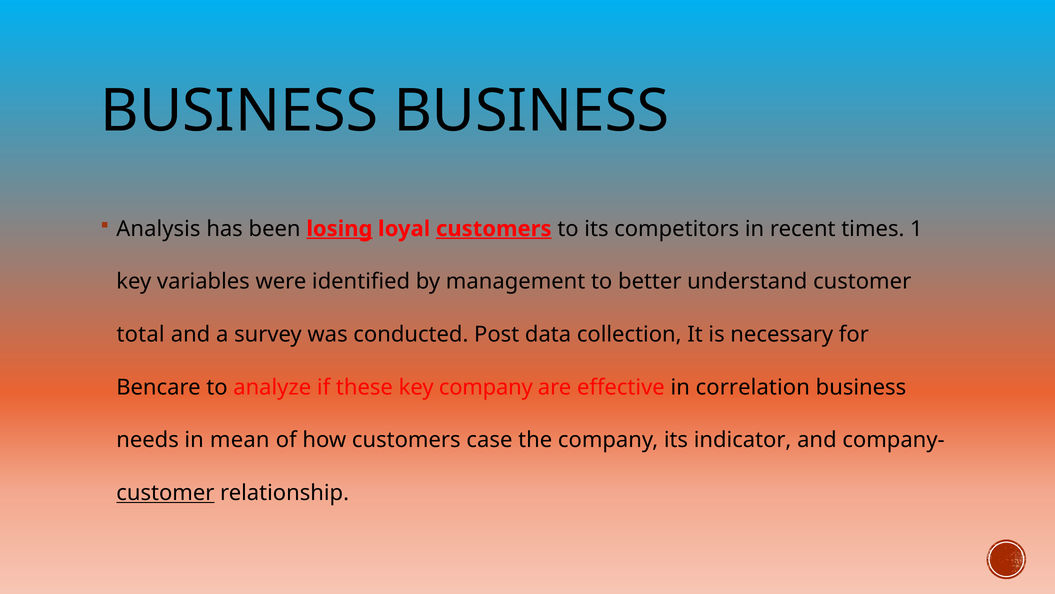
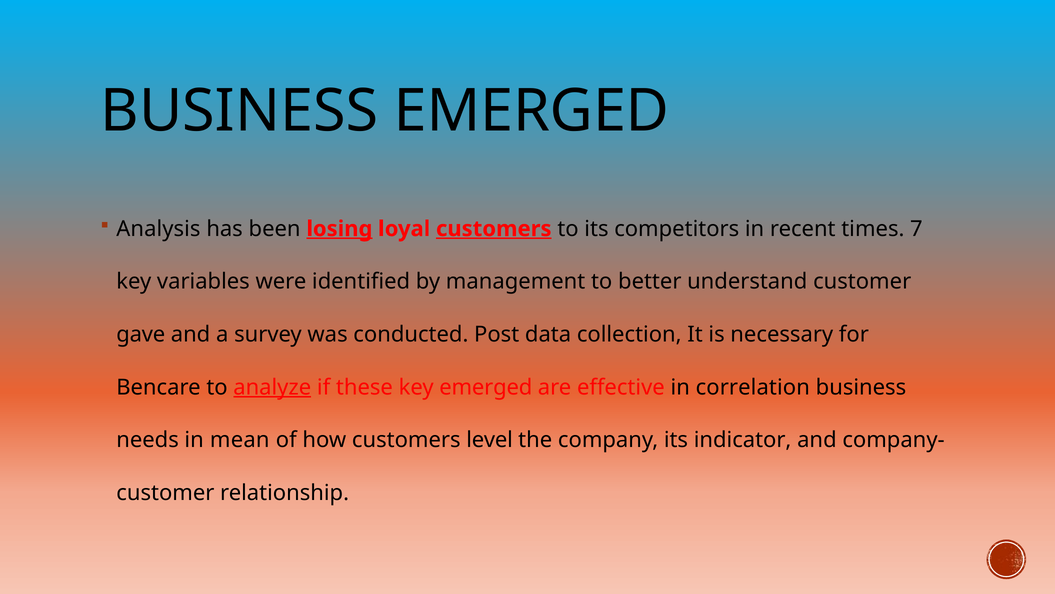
BUSINESS BUSINESS: BUSINESS -> EMERGED (531, 111)
1: 1 -> 7 (916, 229)
total: total -> gave (141, 334)
analyze underline: none -> present (272, 387)
key company: company -> emerged (486, 387)
case: case -> level (490, 440)
customer underline: present -> none (165, 493)
